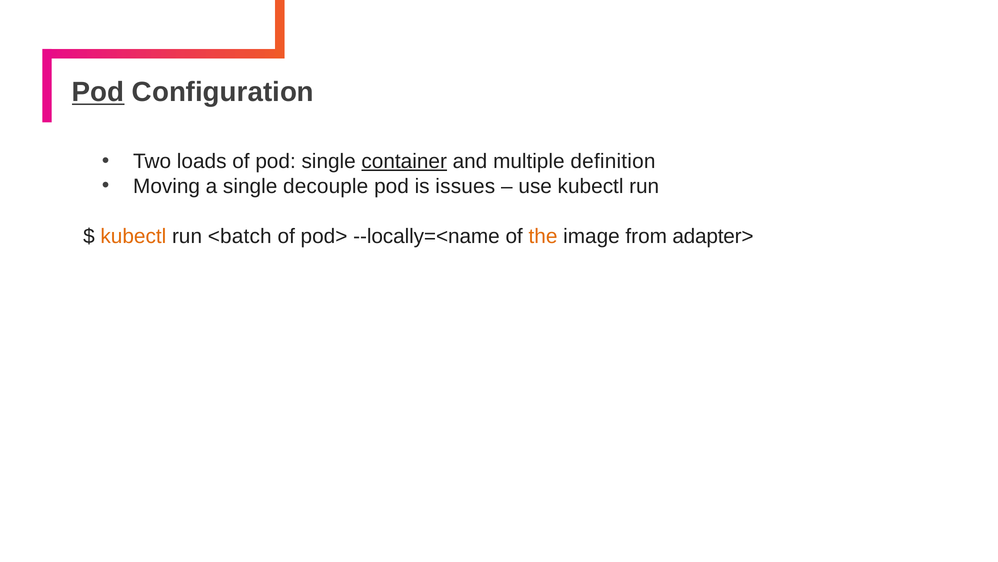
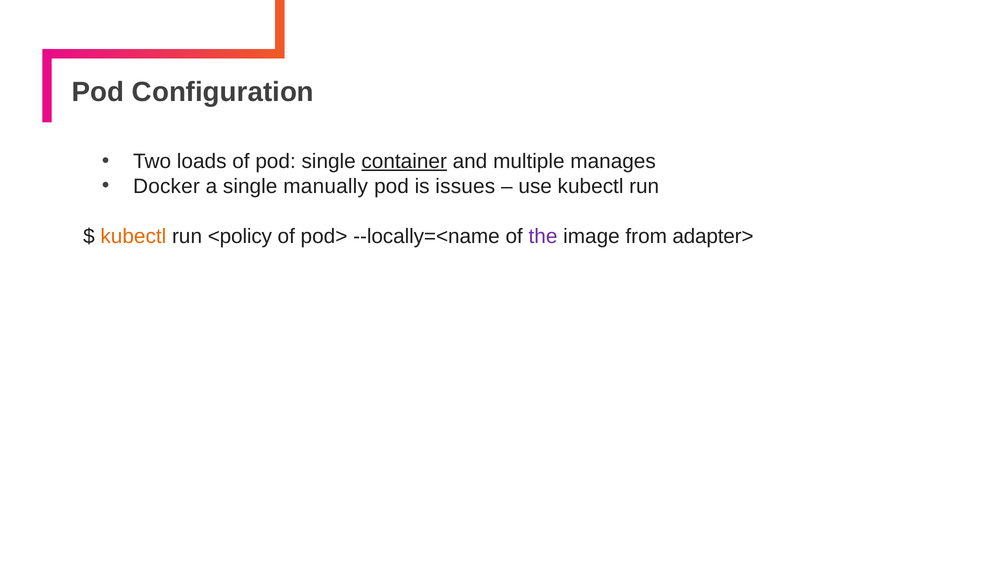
Pod underline: present -> none (98, 92)
definition: definition -> manages (613, 161)
Moving: Moving -> Docker (166, 186)
decouple: decouple -> manually (326, 186)
<batch: <batch -> <policy (240, 236)
the colour: orange -> purple (543, 236)
